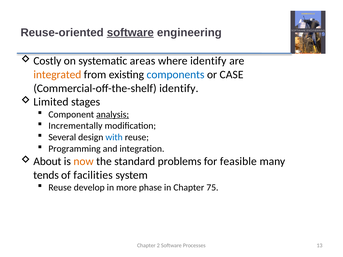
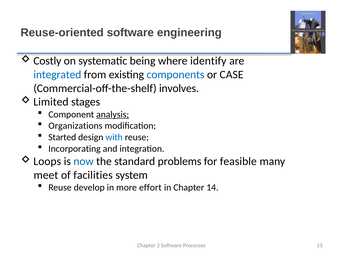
software underline: present -> none (130, 33)
areas: areas -> being (143, 61)
integrated colour: orange -> blue (57, 75)
Commercial-off-the-shelf identify: identify -> involves (179, 88)
Incrementally: Incrementally -> Organizations (75, 126)
Several: Several -> Started (62, 137)
Programming: Programming -> Incorporating (75, 149)
About: About -> Loops (47, 162)
now colour: orange -> blue (84, 162)
tends: tends -> meet (46, 175)
phase: phase -> effort (150, 188)
75: 75 -> 14 (212, 188)
